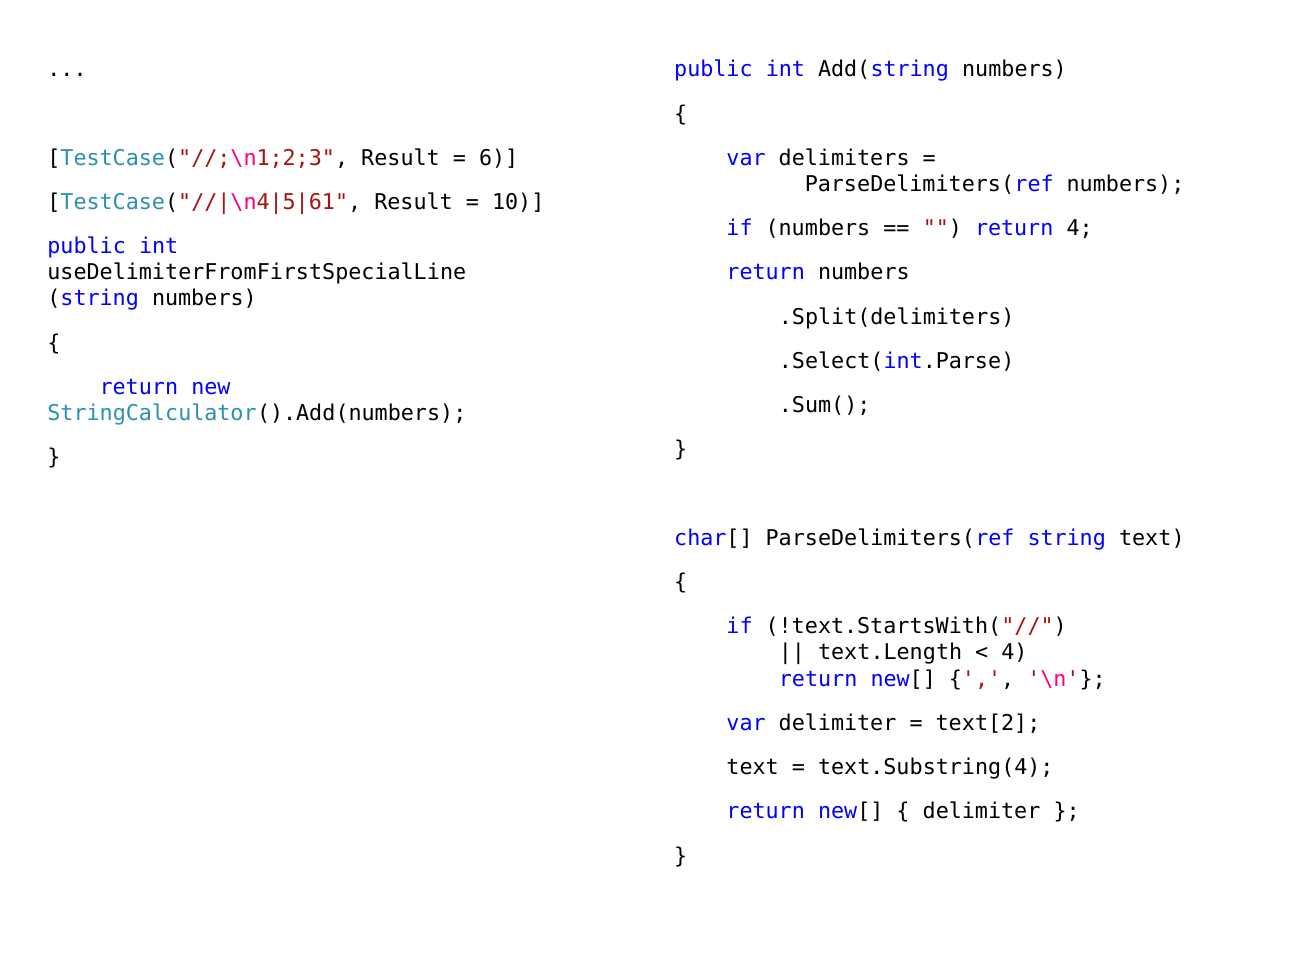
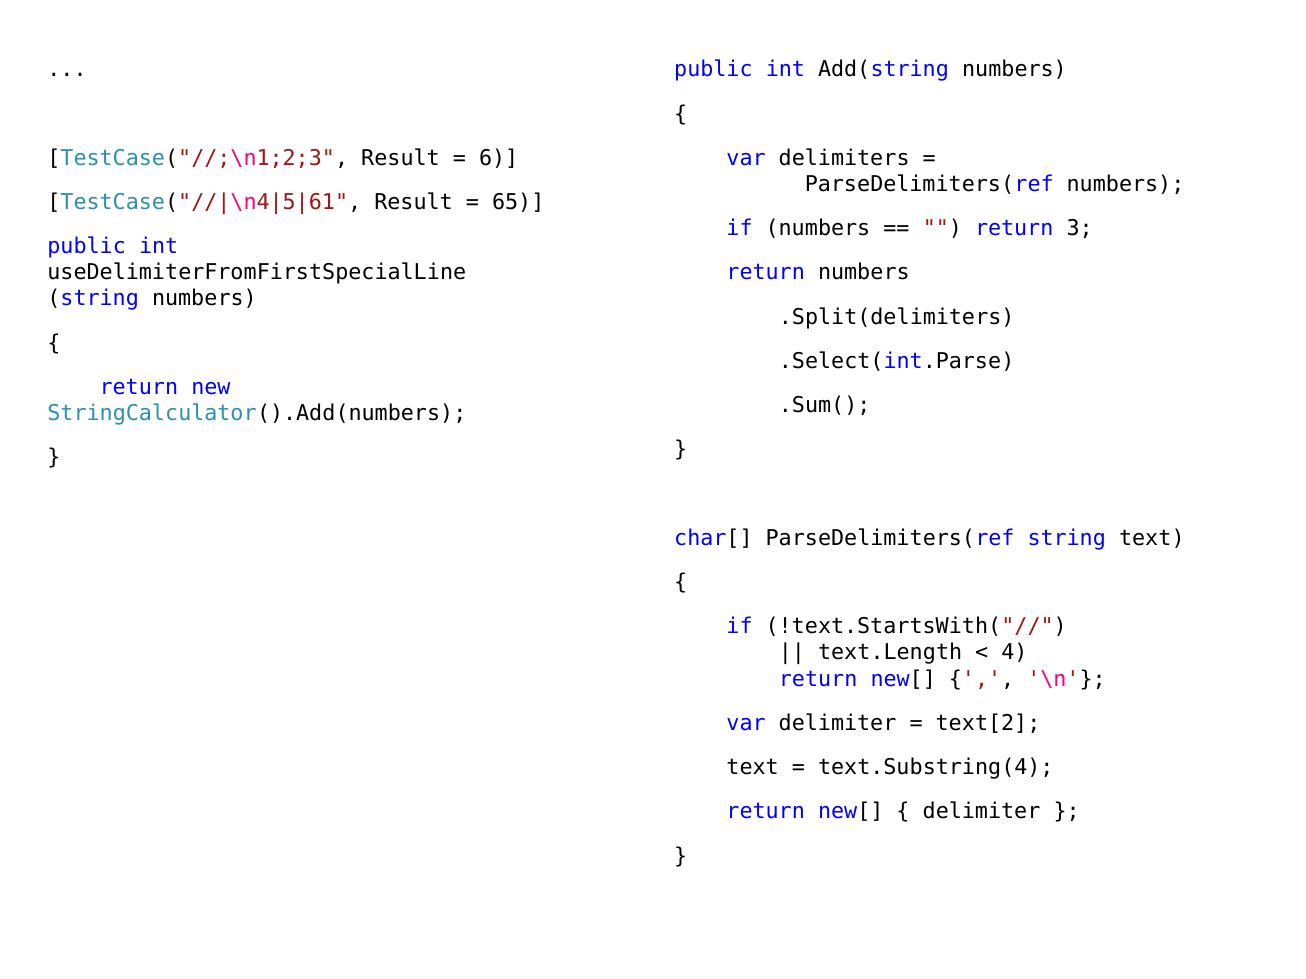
10: 10 -> 65 (518, 202)
return 4: 4 -> 3 (1080, 229)
